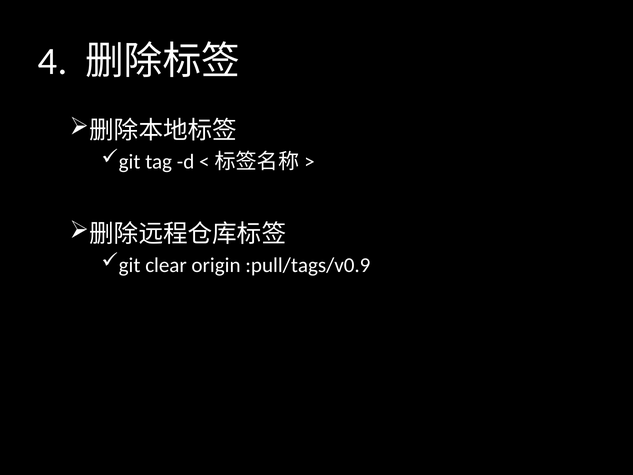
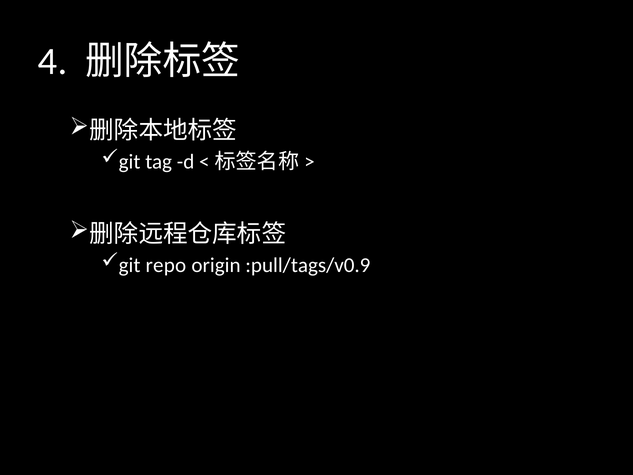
clear: clear -> repo (166, 265)
